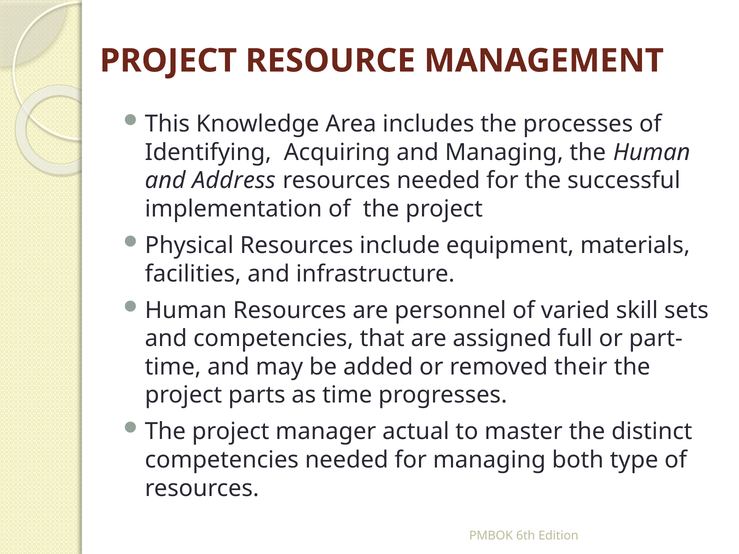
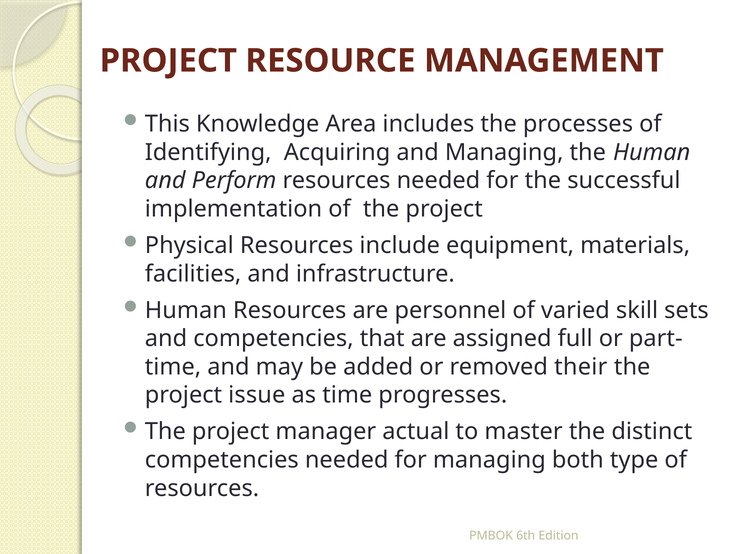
Address: Address -> Perform (234, 181)
parts: parts -> issue (257, 395)
